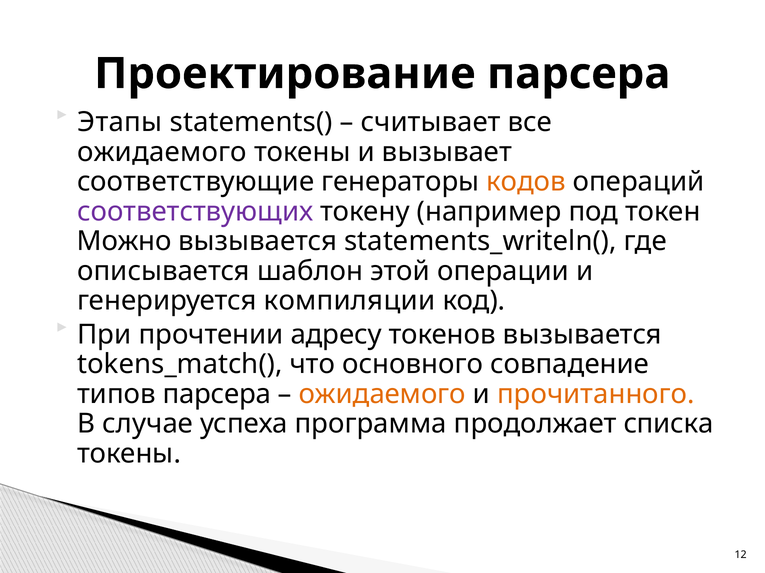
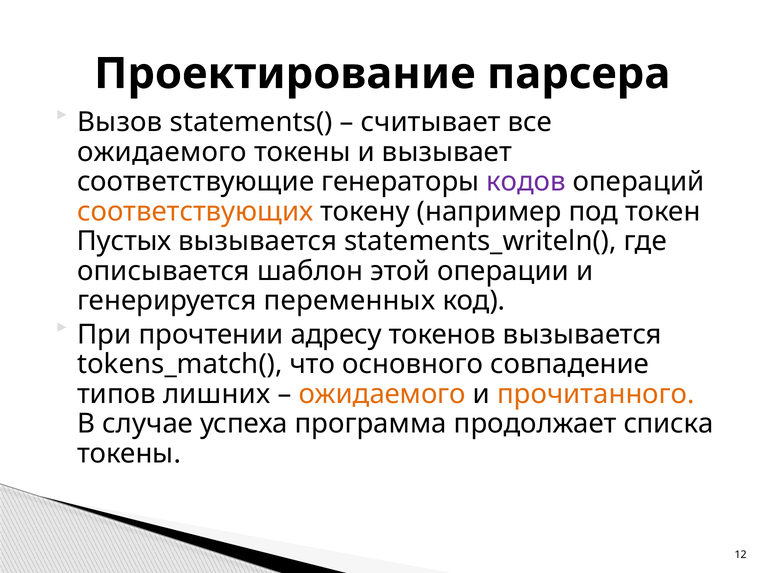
Этапы: Этапы -> Вызов (120, 122)
кодов colour: orange -> purple (526, 182)
соответствующих colour: purple -> orange (195, 212)
Можно: Можно -> Пустых (124, 242)
компиляции: компиляции -> переменных (349, 301)
типов парсера: парсера -> лишних (217, 395)
